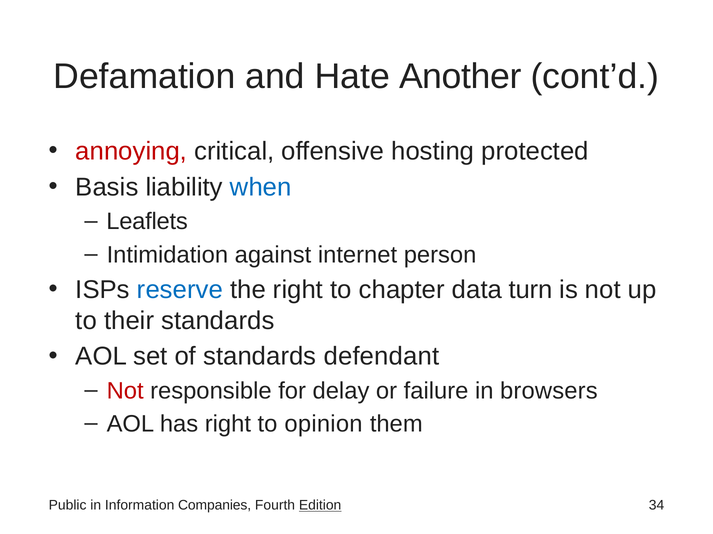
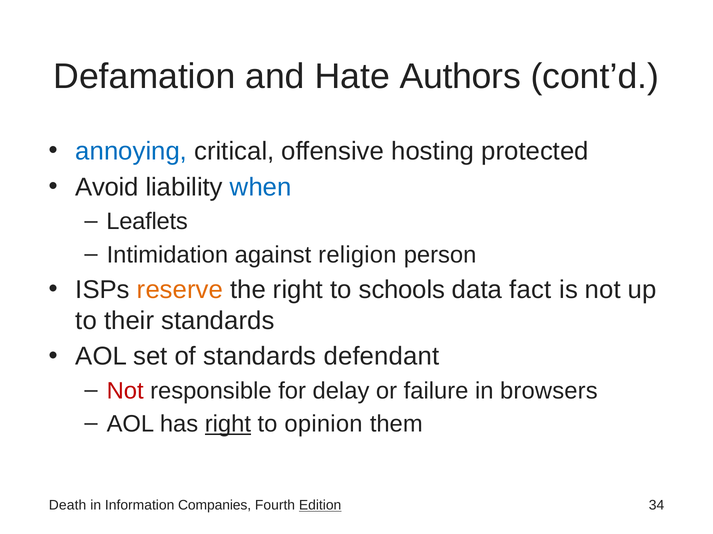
Another: Another -> Authors (460, 77)
annoying colour: red -> blue (131, 152)
Basis: Basis -> Avoid (107, 188)
internet: internet -> religion (357, 255)
reserve colour: blue -> orange (180, 290)
chapter: chapter -> schools (402, 290)
turn: turn -> fact (530, 290)
right underline: none -> present (228, 425)
Public: Public -> Death (68, 506)
